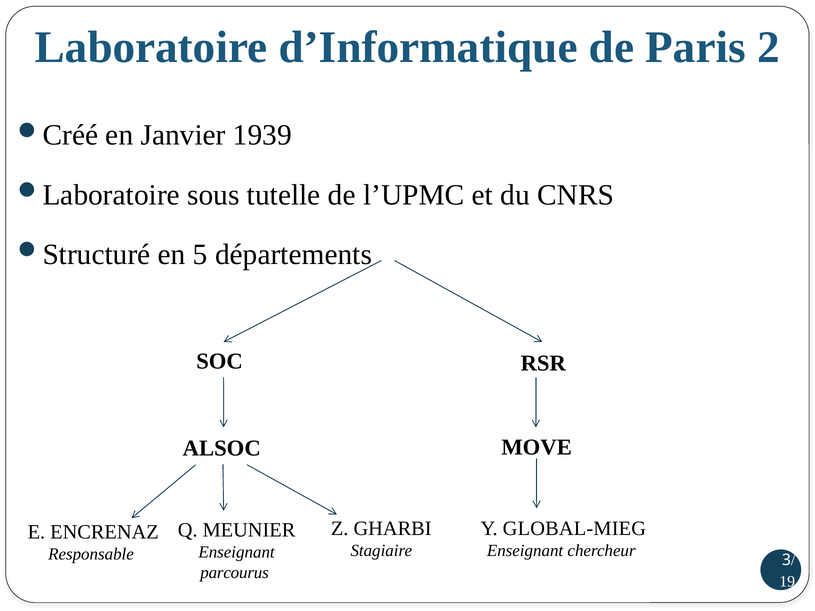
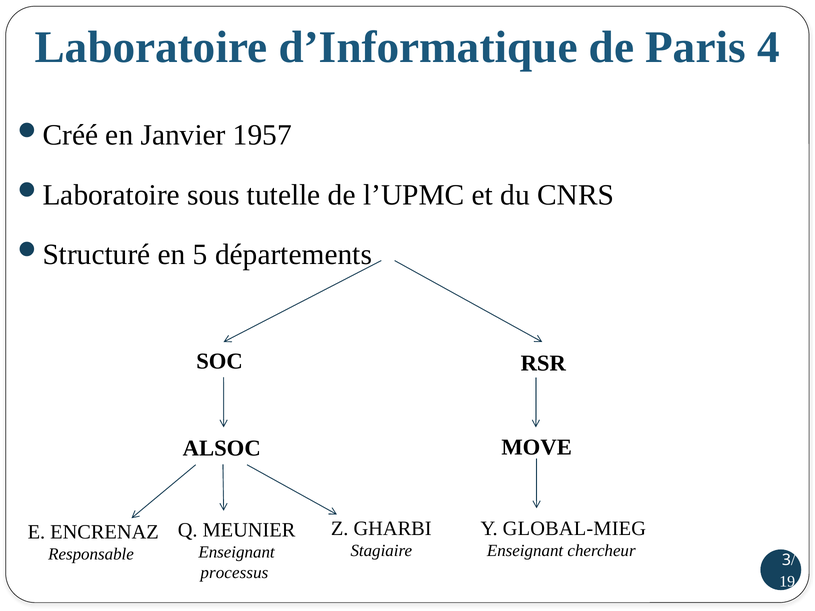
2: 2 -> 4 (768, 47)
1939: 1939 -> 1957 (262, 135)
parcourus: parcourus -> processus (234, 573)
